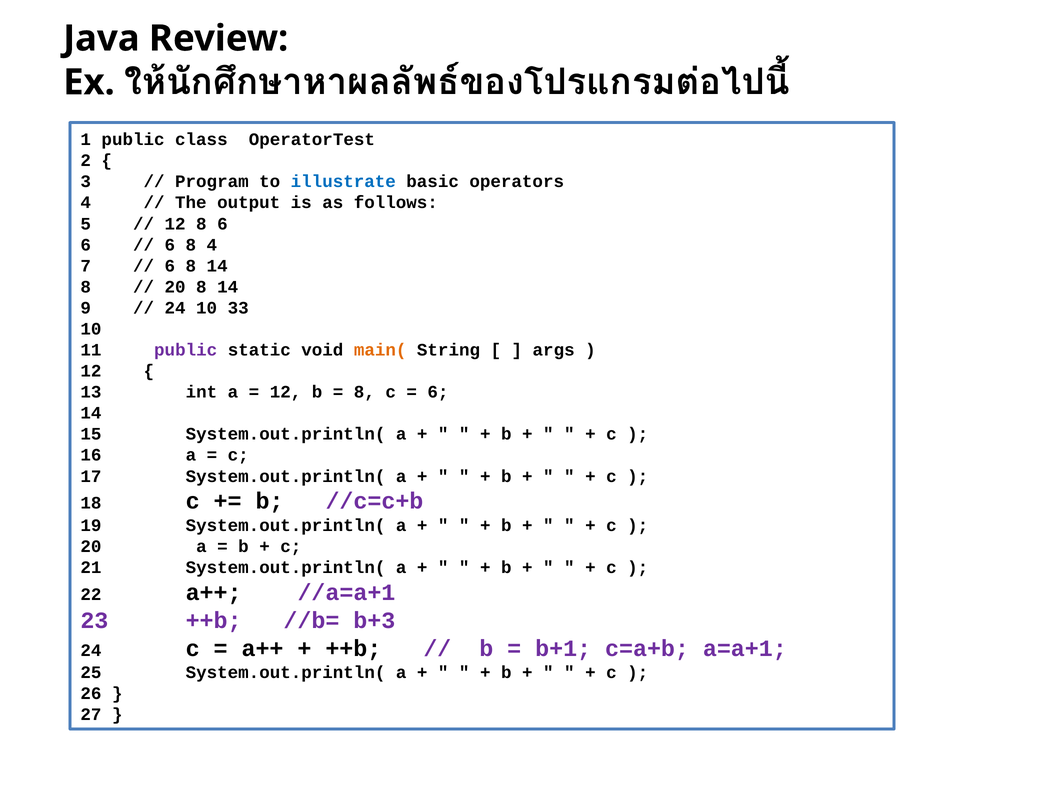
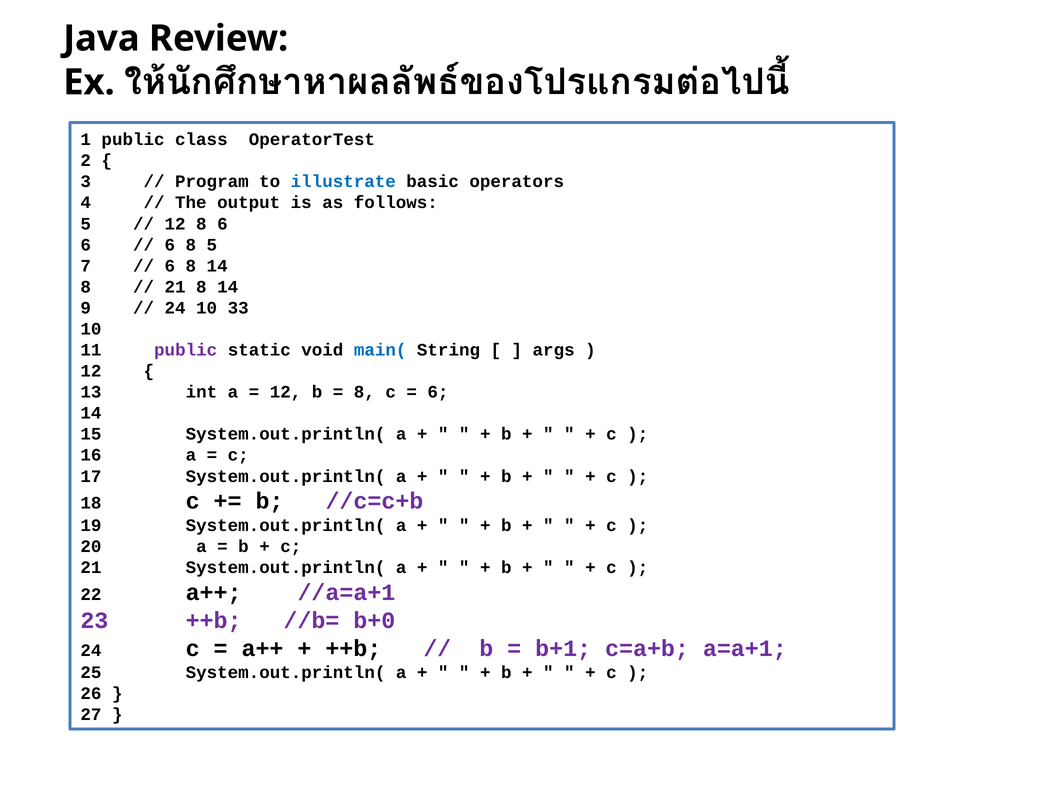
8 4: 4 -> 5 (212, 245)
20: 20 -> 21 (175, 287)
main( colour: orange -> blue (380, 350)
b+3: b+3 -> b+0 (374, 620)
